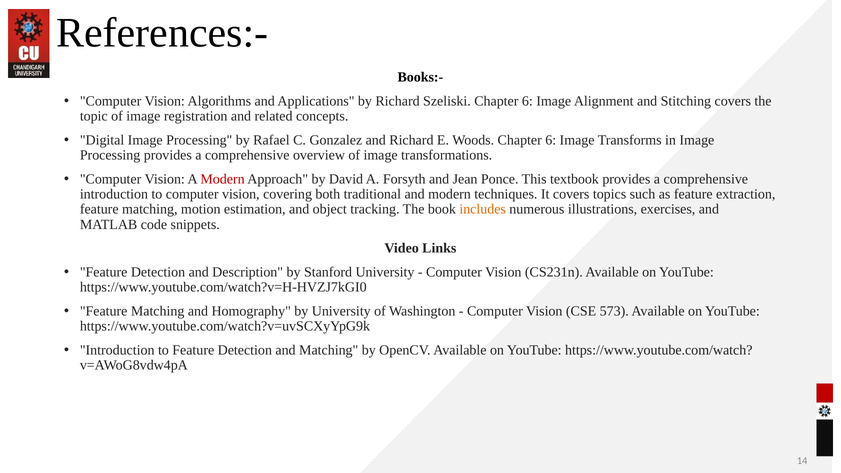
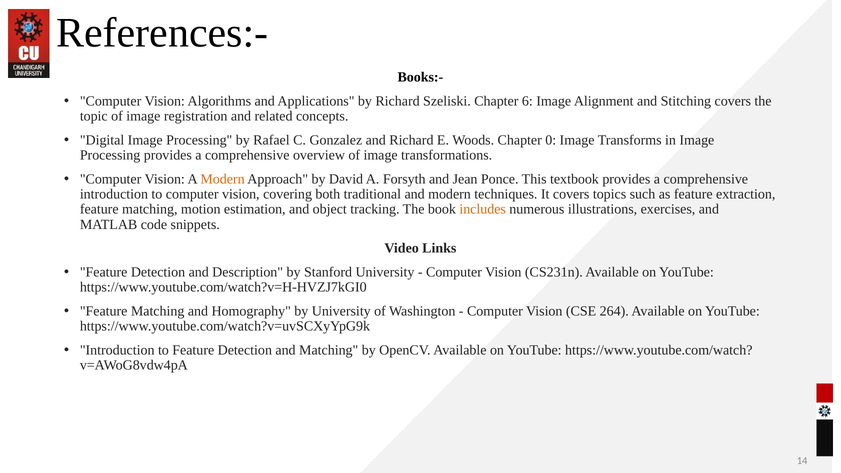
Woods Chapter 6: 6 -> 0 (551, 140)
Modern colour: red -> orange (223, 179)
573: 573 -> 264 (614, 311)
